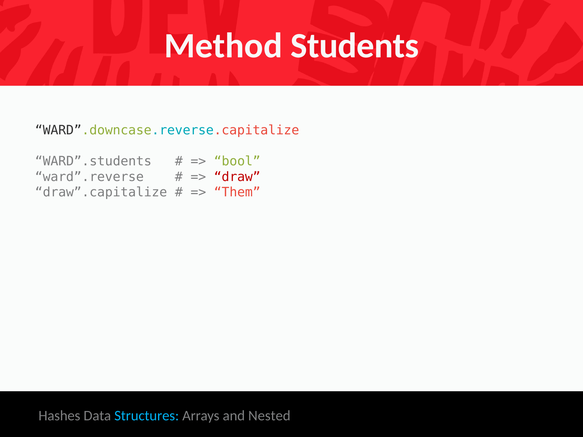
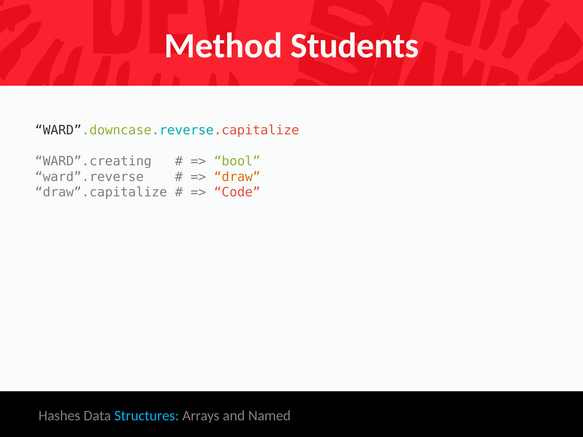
WARD”.students: WARD”.students -> WARD”.creating (93, 161)
draw colour: red -> orange (237, 177)
Them: Them -> Code (237, 192)
Nested: Nested -> Named (269, 416)
